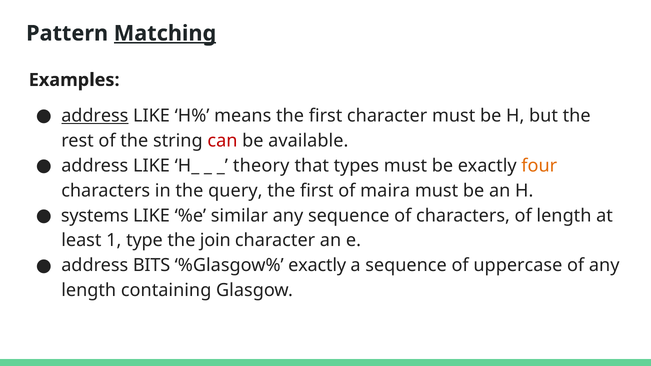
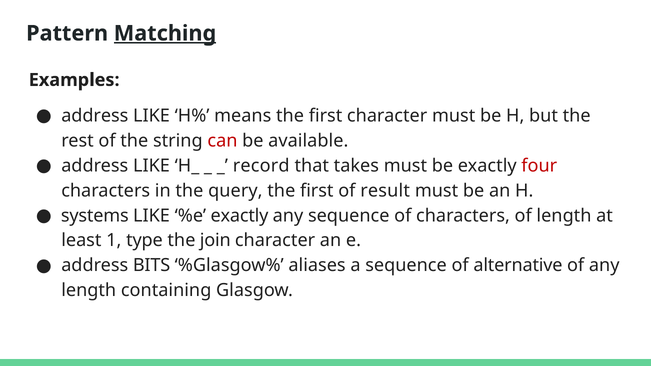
address underline: present -> none (95, 116)
theory: theory -> record (261, 166)
types: types -> takes (356, 166)
four colour: orange -> red (539, 166)
maira: maira -> result (385, 191)
%e similar: similar -> exactly (239, 216)
%Glasgow% exactly: exactly -> aliases (317, 266)
uppercase: uppercase -> alternative (518, 266)
